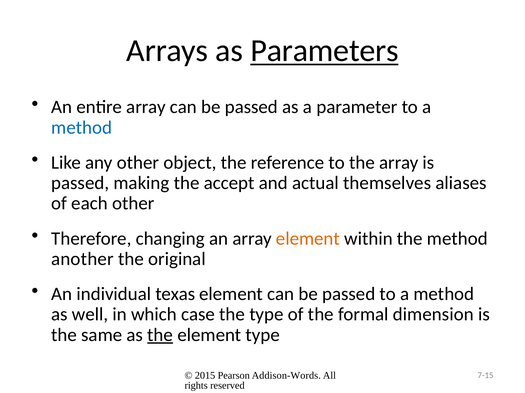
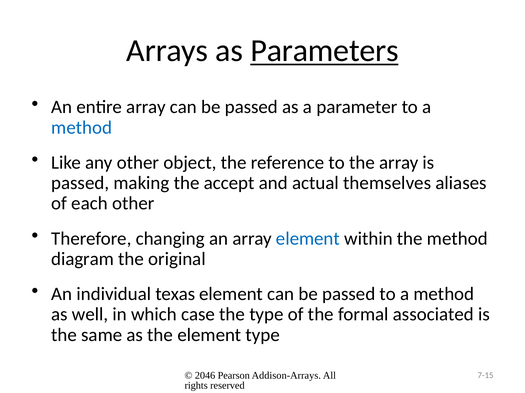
element colour: orange -> blue (308, 239)
another: another -> diagram (83, 259)
dimension: dimension -> associated (433, 315)
the underline: present -> none (160, 335)
2015: 2015 -> 2046 (205, 376)
Addison-Words: Addison-Words -> Addison-Arrays (286, 376)
